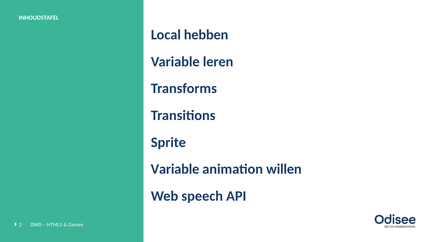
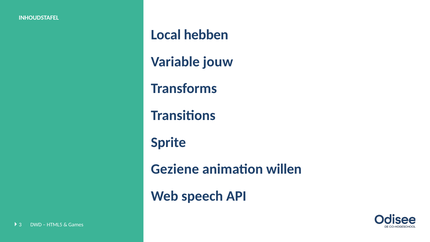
leren: leren -> jouw (218, 62)
Variable: Variable -> Geziene (175, 169)
